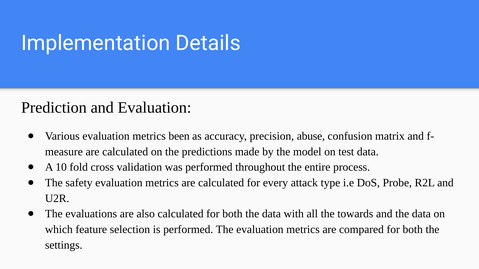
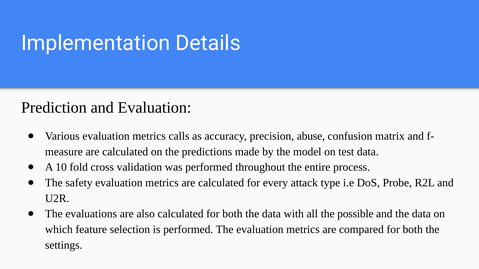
been: been -> calls (179, 136)
towards: towards -> possible (355, 214)
